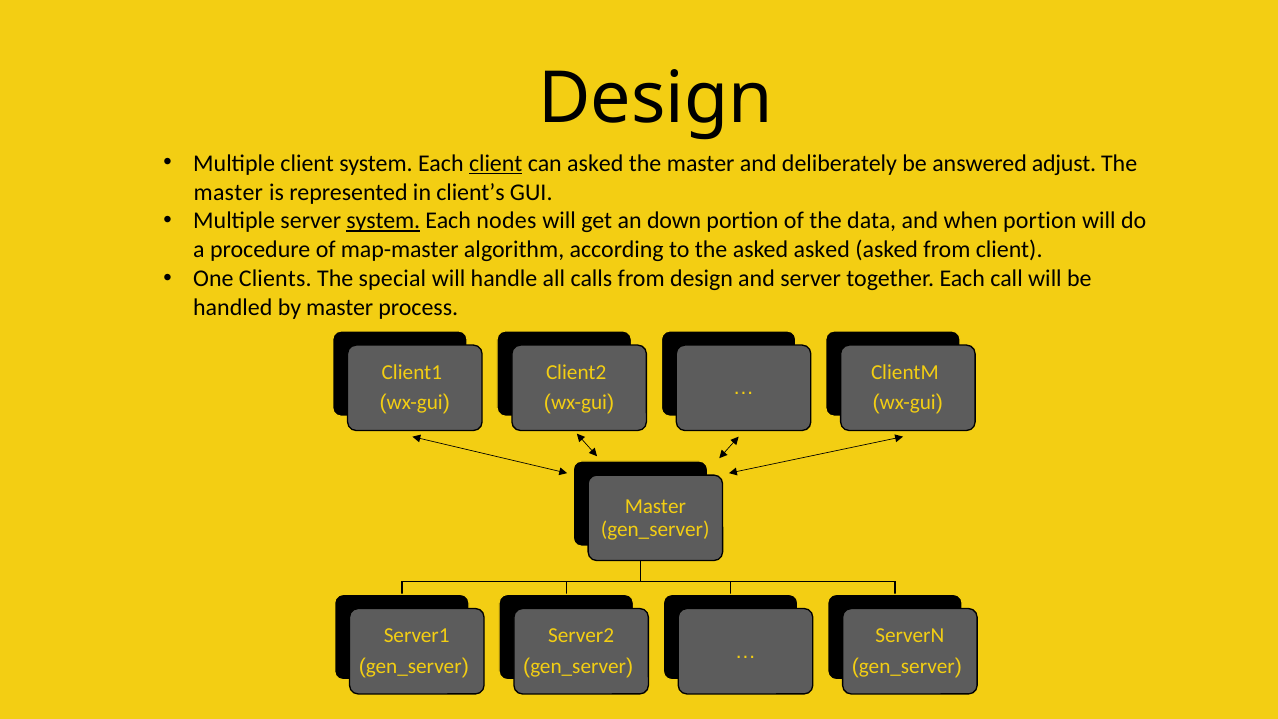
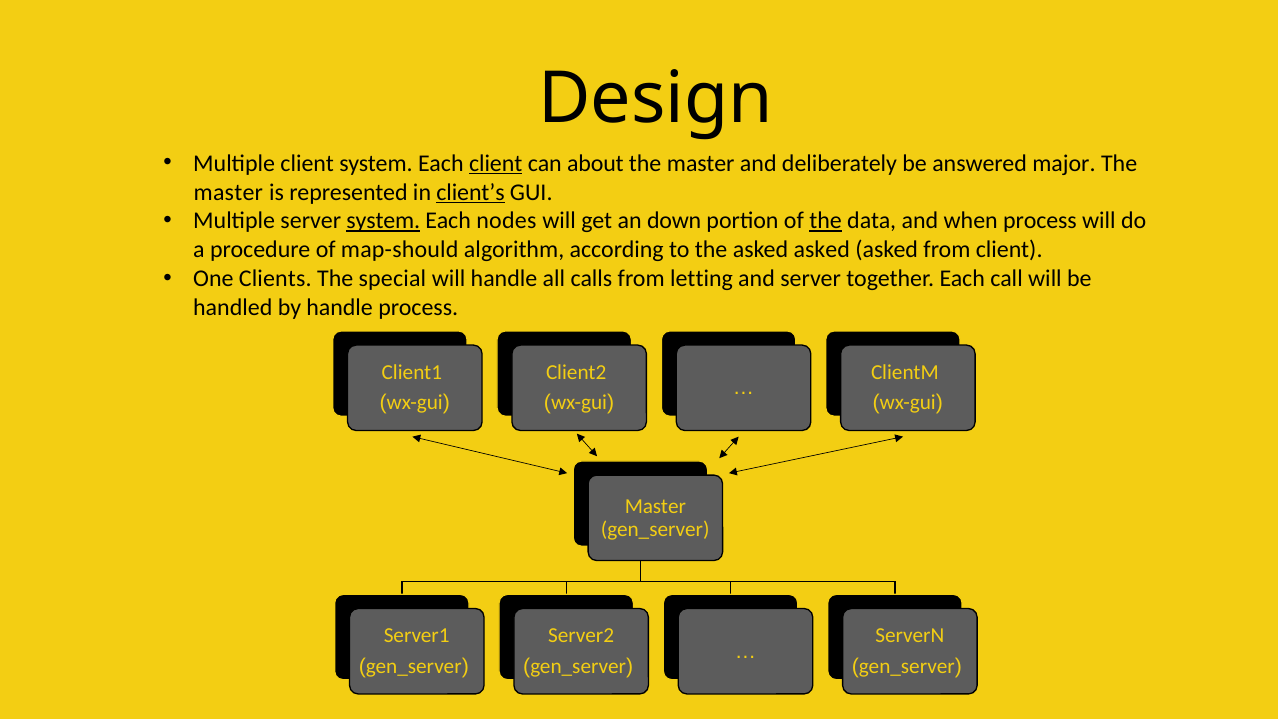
can asked: asked -> about (595, 163)
adjust: adjust -> major (1064, 163)
client’s underline: none -> present (471, 192)
the underline: none -> present (826, 221)
when portion: portion -> process (1040, 221)
map-master: map-master -> map-should (400, 250)
from design: design -> letting (701, 278)
by master: master -> handle (340, 307)
